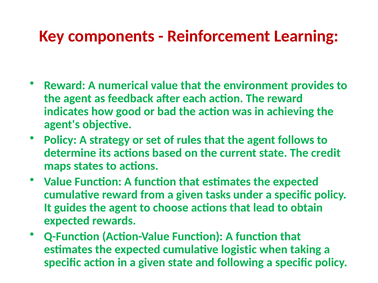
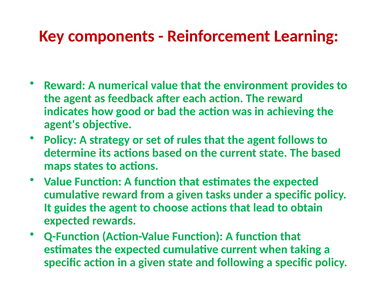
The credit: credit -> based (326, 153)
cumulative logistic: logistic -> current (239, 250)
